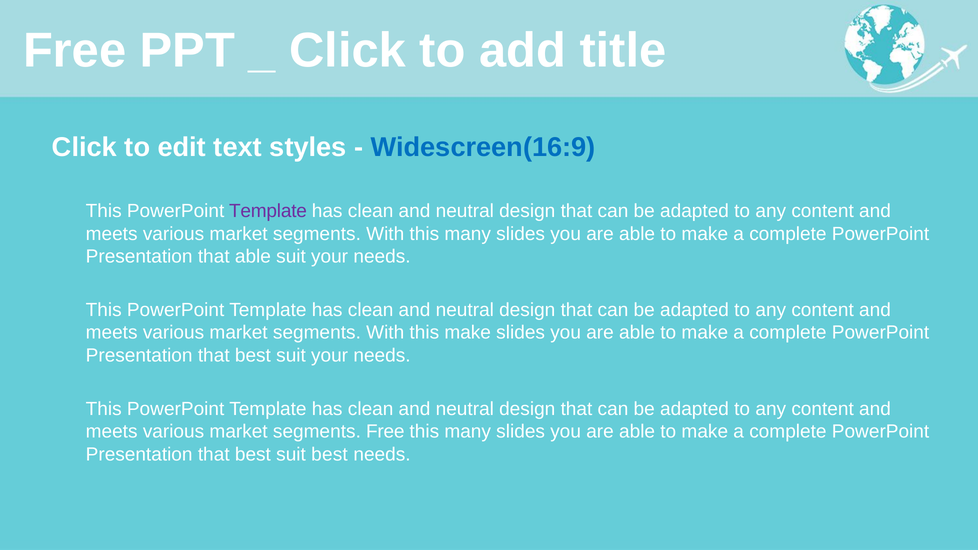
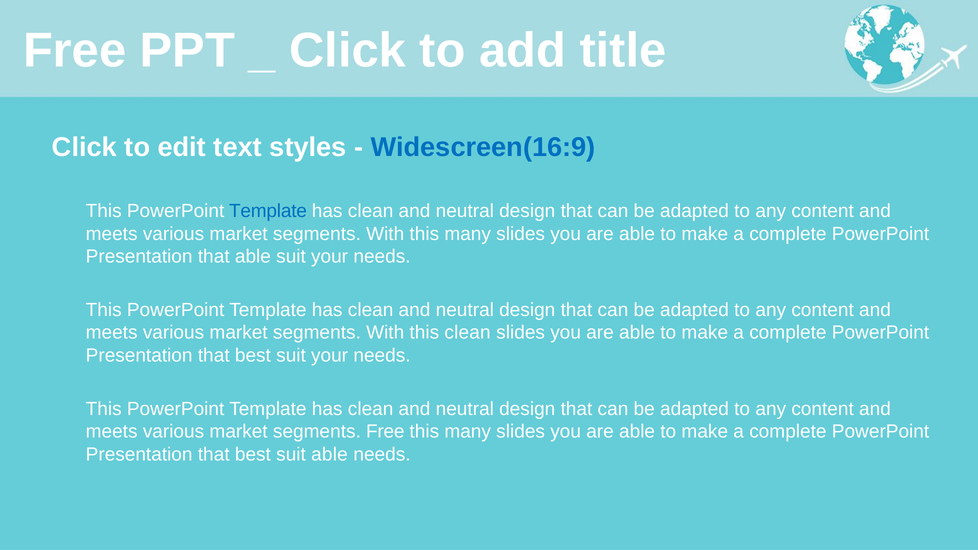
Template colour: purple -> blue (268, 211)
this make: make -> clean (468, 333)
suit best: best -> able (329, 455)
